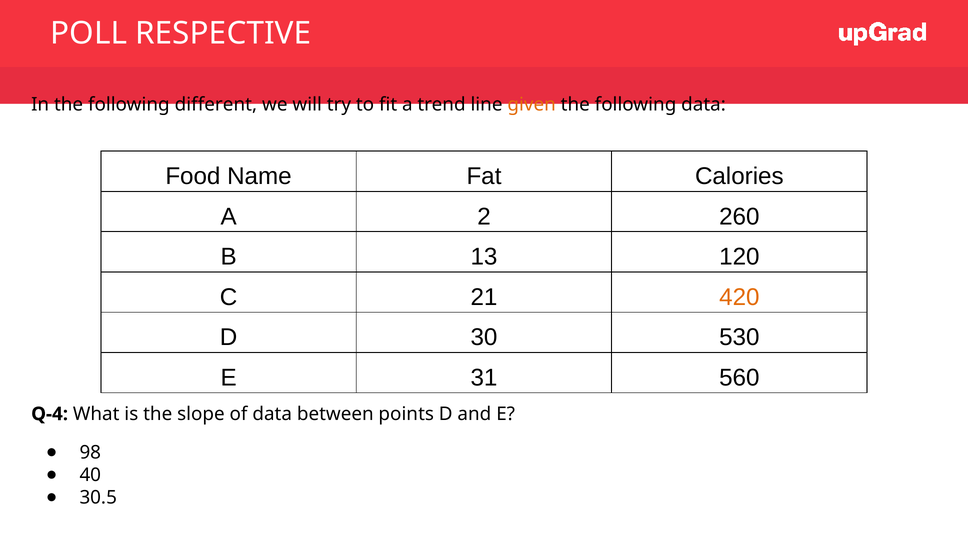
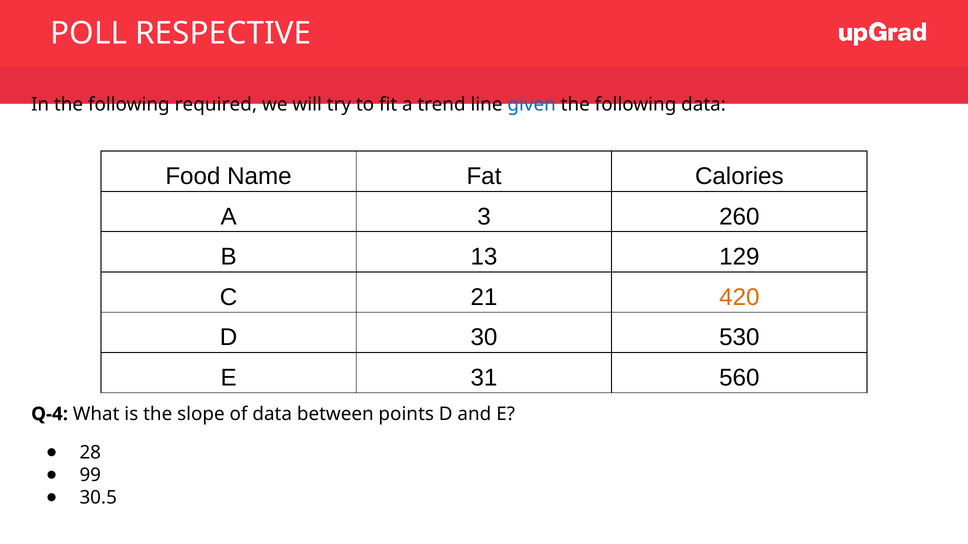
different: different -> required (216, 105)
given colour: orange -> blue (532, 105)
2: 2 -> 3 (484, 217)
120: 120 -> 129 (739, 257)
98: 98 -> 28 (90, 453)
40: 40 -> 99 (90, 476)
